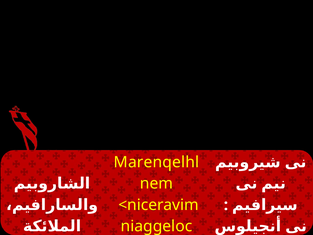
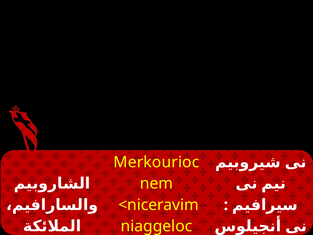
Marenqelhl: Marenqelhl -> Merkourioc (156, 162)
